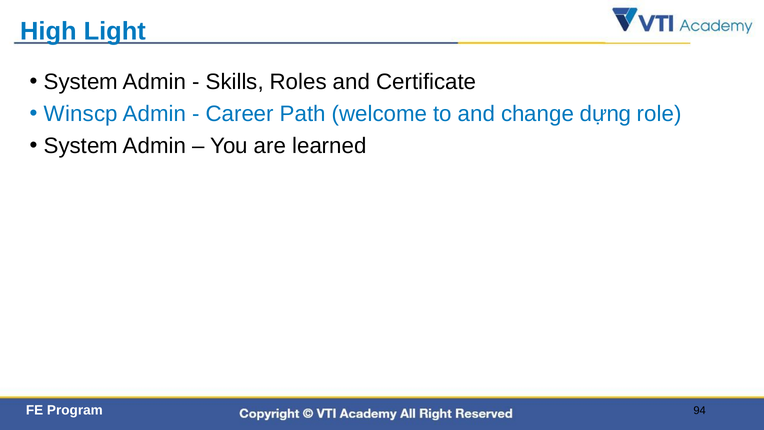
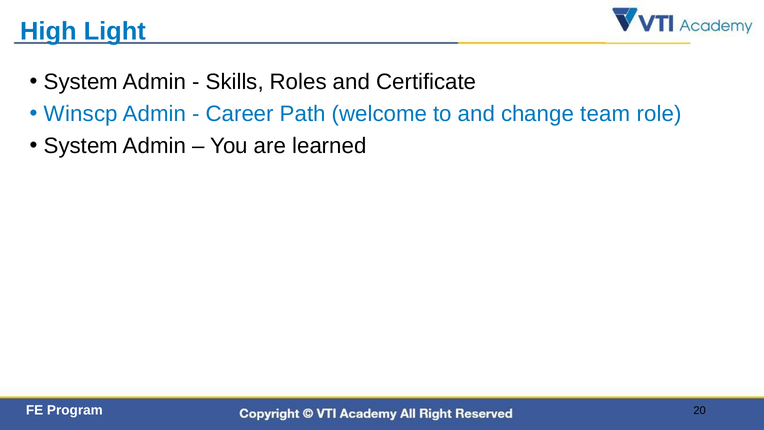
dựng: dựng -> team (605, 114)
94: 94 -> 20 (700, 411)
